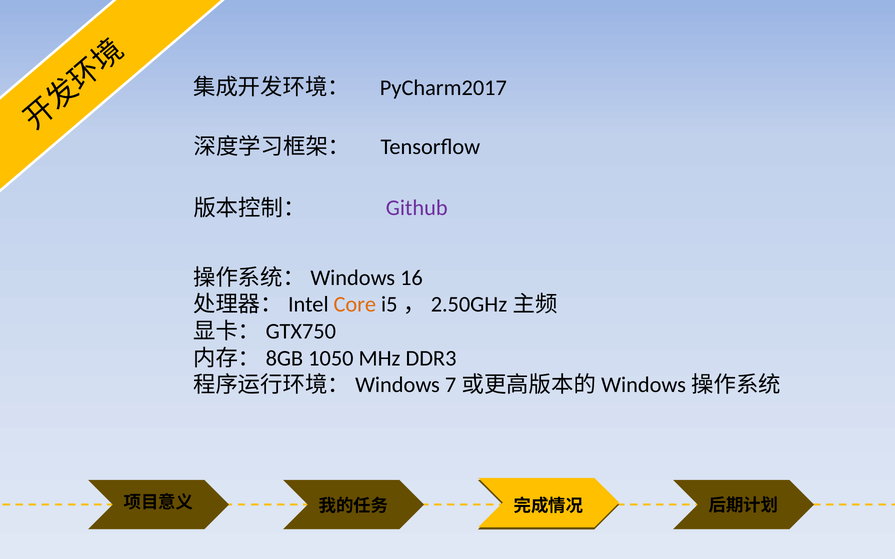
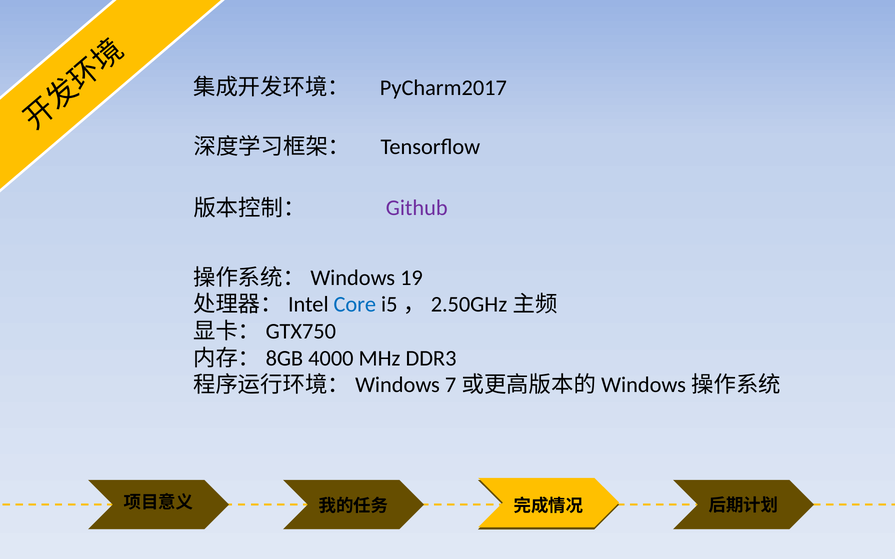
16: 16 -> 19 (411, 278)
Core colour: orange -> blue (355, 305)
1050: 1050 -> 4000 (331, 358)
